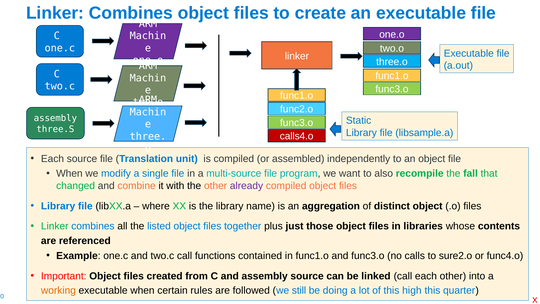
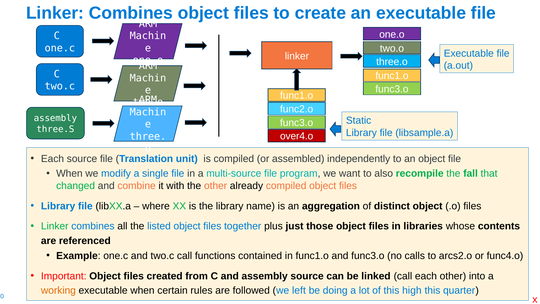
calls4.o: calls4.o -> over4.o (297, 136)
already colour: purple -> black (246, 186)
sure2.o: sure2.o -> arcs2.o (456, 256)
still: still -> left (299, 290)
